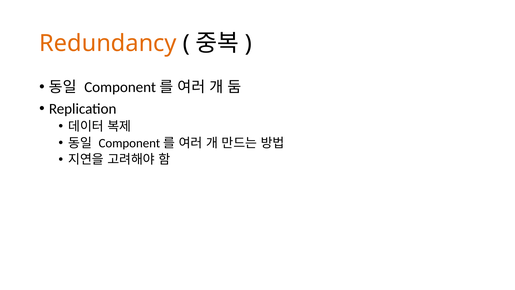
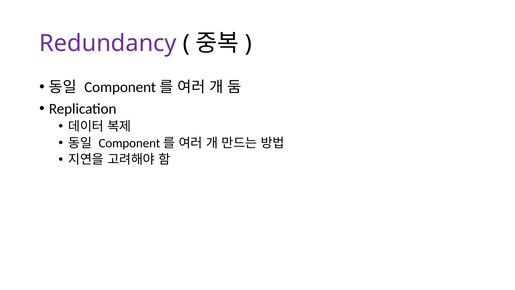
Redundancy colour: orange -> purple (108, 43)
